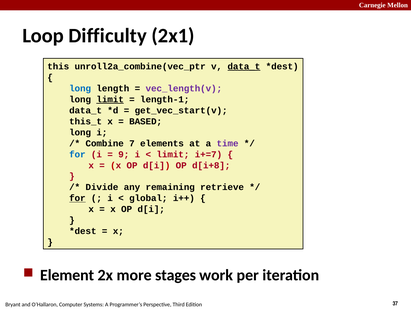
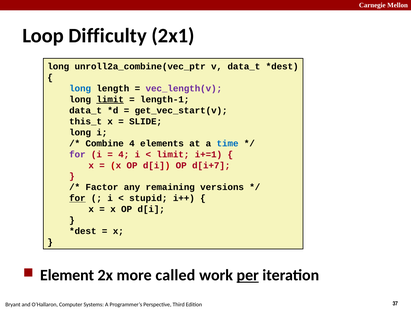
this: this -> long (58, 66)
data_t underline: present -> none (244, 66)
BASED: BASED -> SLIDE (146, 121)
Combine 7: 7 -> 4 (132, 143)
time colour: purple -> blue (228, 143)
for colour: blue -> purple (77, 154)
9: 9 -> 4 (124, 154)
i+=7: i+=7 -> i+=1 (208, 154)
d[i+8: d[i+8 -> d[i+7 (211, 165)
Divide: Divide -> Factor (102, 187)
retrieve: retrieve -> versions (222, 187)
global: global -> stupid (148, 198)
stages: stages -> called (175, 274)
per underline: none -> present (248, 274)
